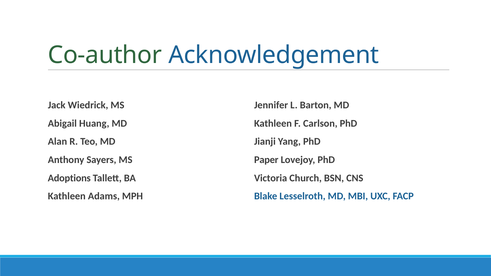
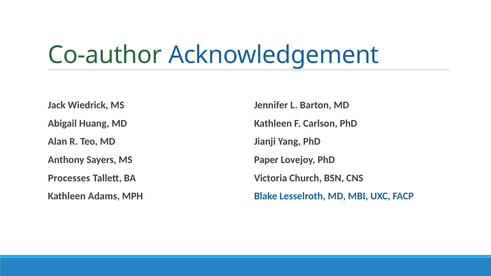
Adoptions: Adoptions -> Processes (69, 178)
